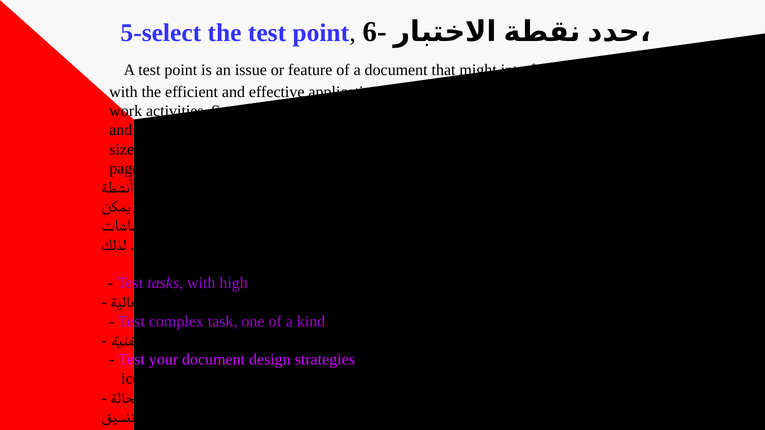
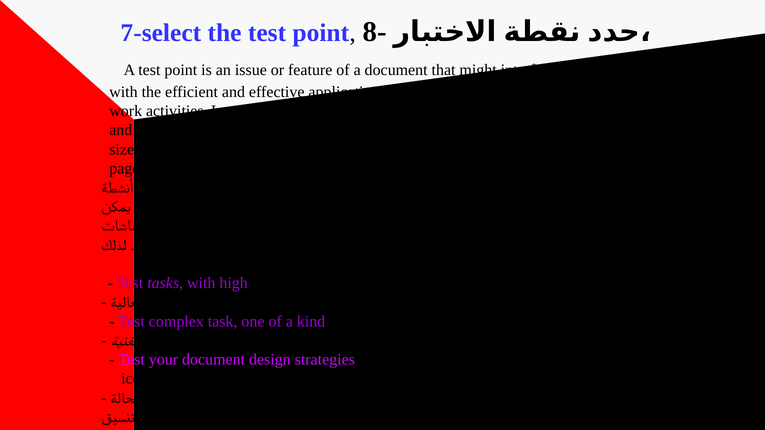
5-select: 5-select -> 7-select (161, 33)
6-: 6- -> 8- (375, 32)
Sort: Sort -> Lets (225, 111)
